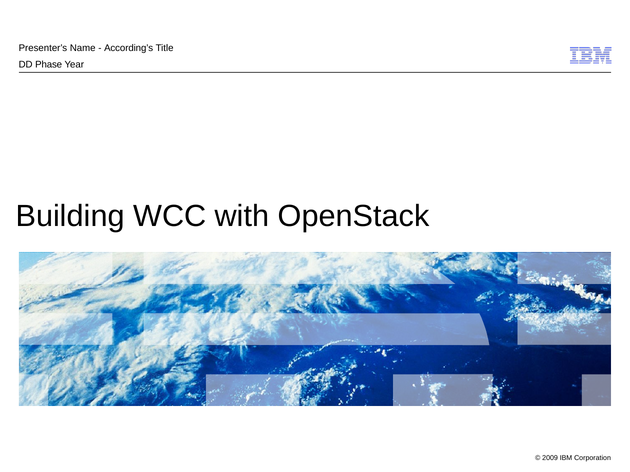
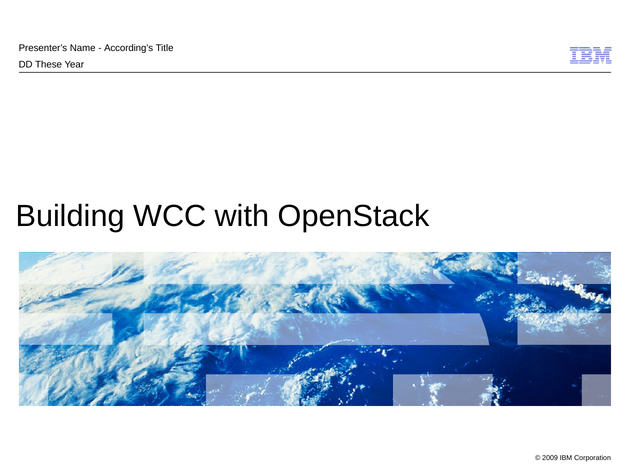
Phase: Phase -> These (49, 64)
